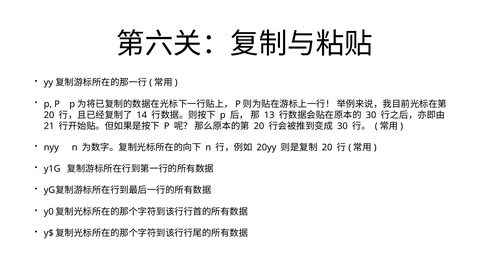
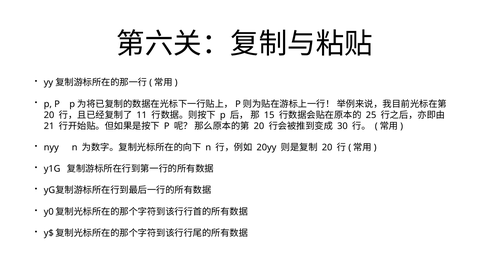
14: 14 -> 11 (142, 115)
13: 13 -> 15 (269, 115)
30: 30 -> 25 (371, 115)
